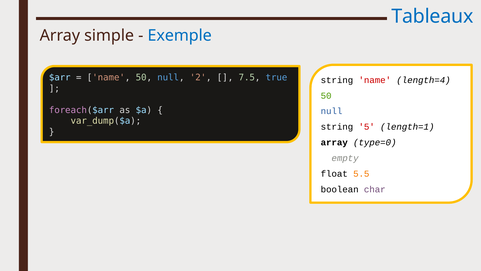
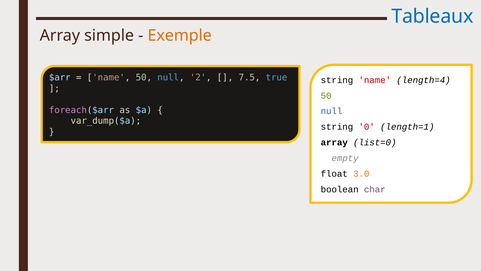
Exemple colour: blue -> orange (180, 35)
5: 5 -> 0 (367, 127)
type=0: type=0 -> list=0 (375, 142)
5.5: 5.5 -> 3.0 (361, 173)
